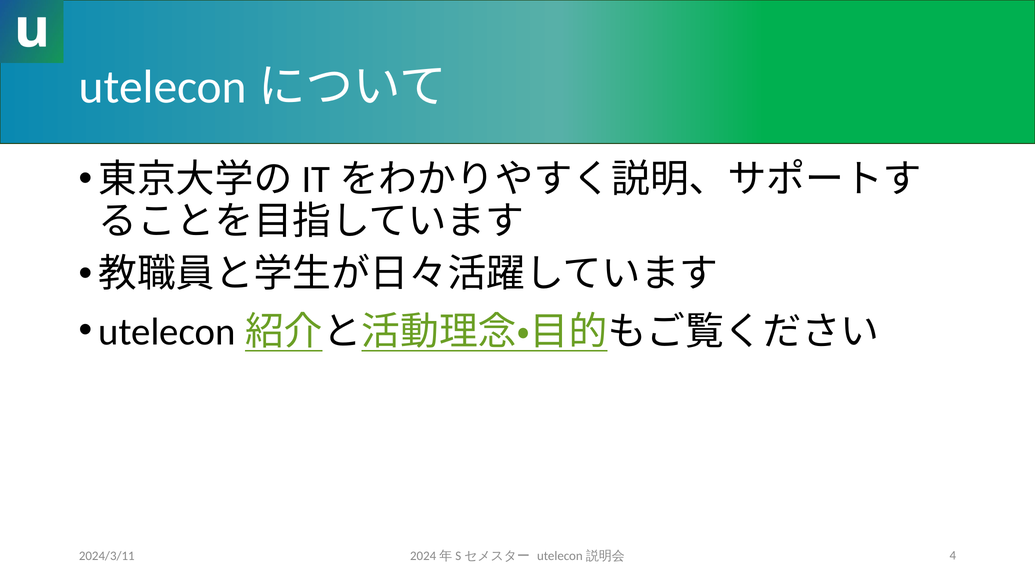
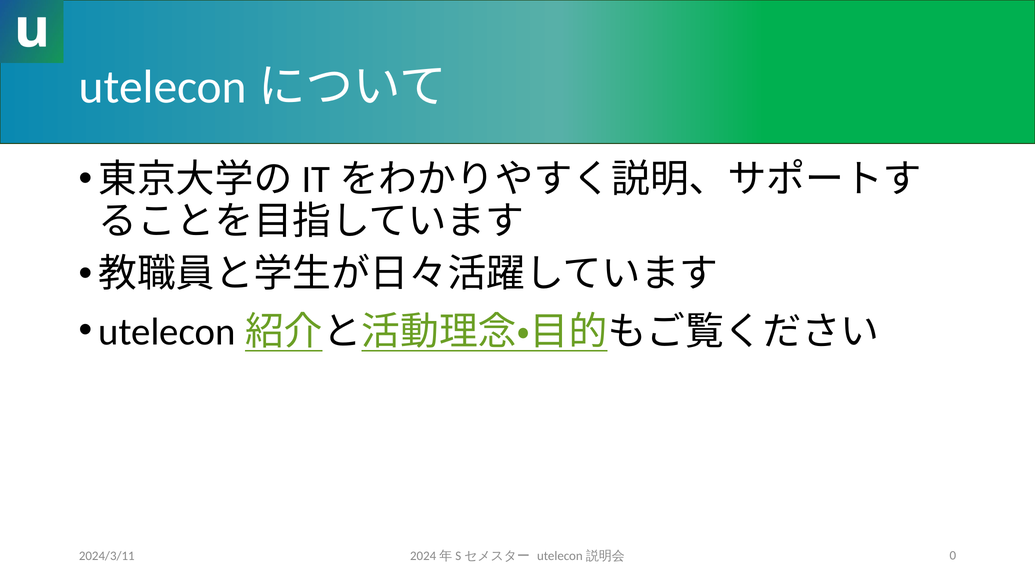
4: 4 -> 0 (953, 556)
